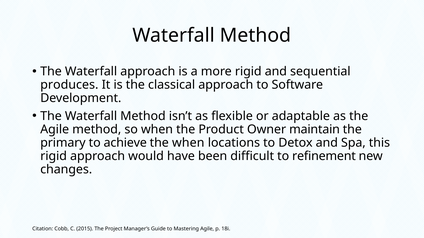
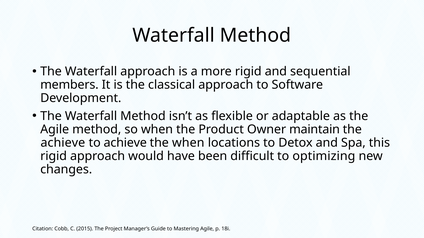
produces: produces -> members (69, 85)
primary: primary -> achieve (63, 143)
refinement: refinement -> optimizing (324, 156)
